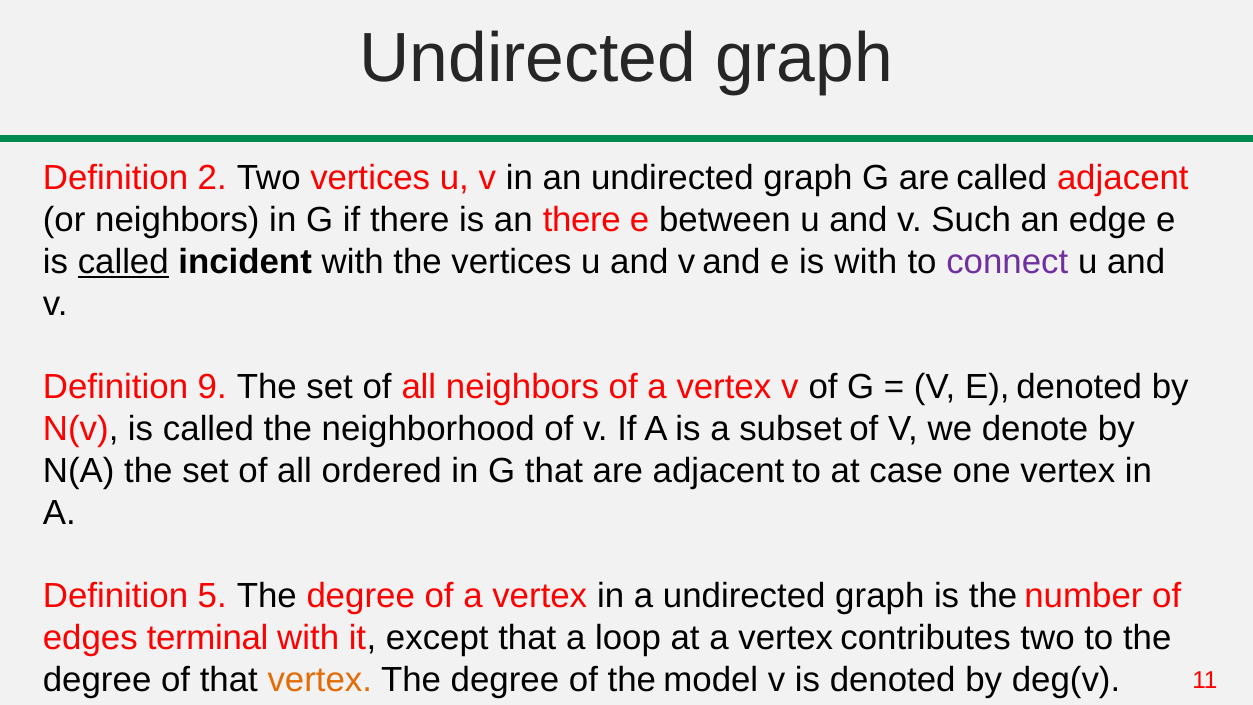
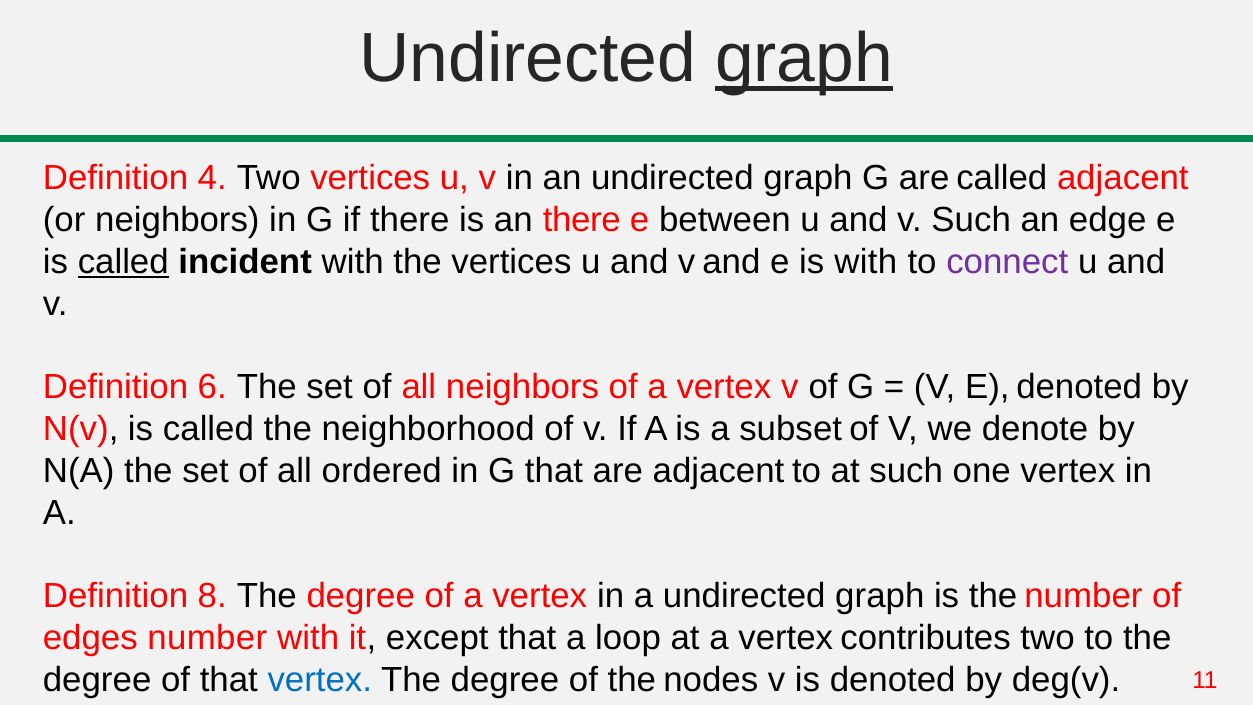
graph underline: none -> present (804, 59)
2: 2 -> 4 (212, 178)
9: 9 -> 6 (212, 387)
at case: case -> such (906, 471)
5: 5 -> 8 (212, 596)
edges terminal: terminal -> number (207, 638)
vertex colour: orange -> blue (320, 680)
model: model -> nodes (711, 680)
